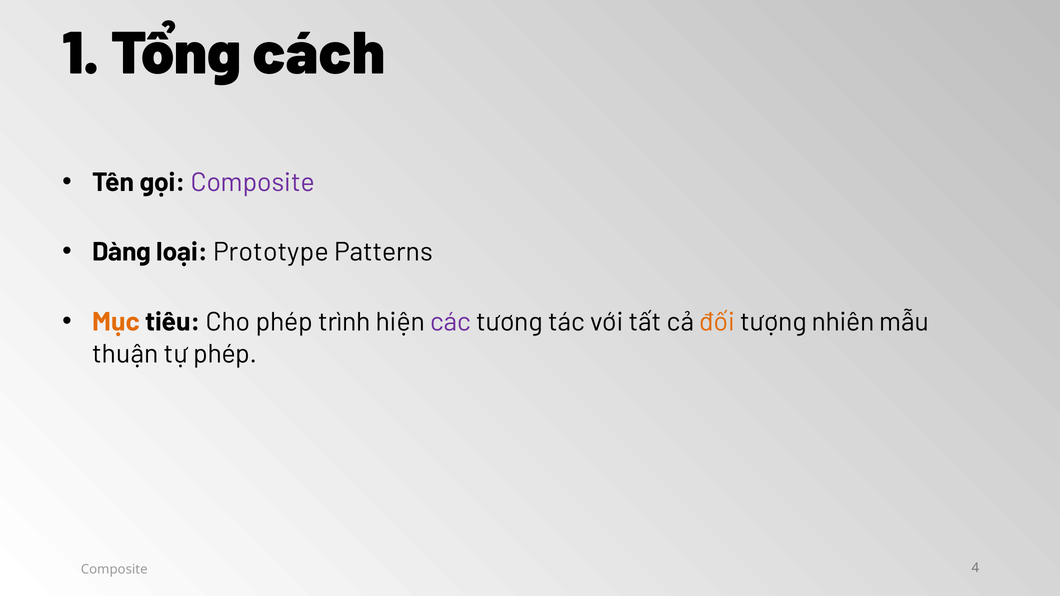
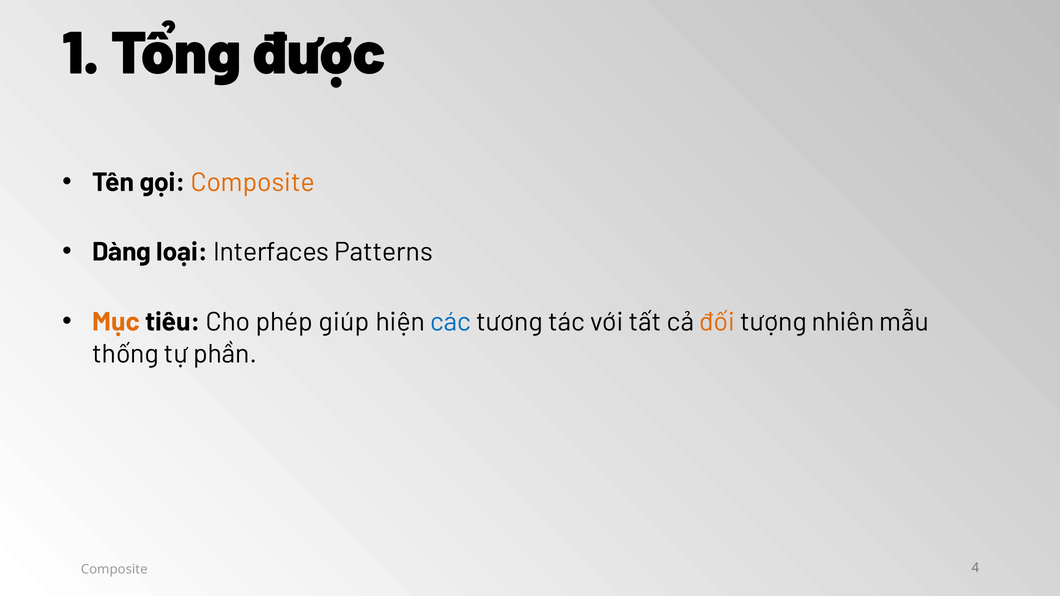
cách: cách -> được (319, 54)
Composite colour: purple -> orange (253, 182)
Prototype: Prototype -> Interfaces (271, 252)
trình: trình -> giúp (344, 322)
các colour: purple -> blue (451, 322)
thuận: thuận -> thống (125, 354)
tự phép: phép -> phần (225, 354)
